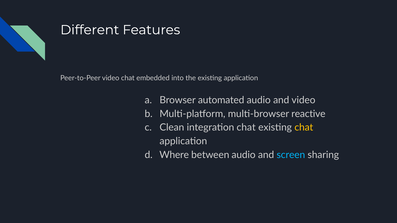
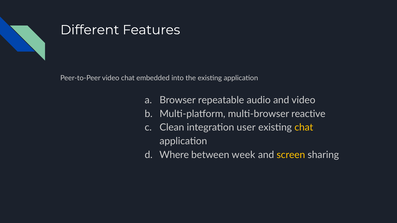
automated: automated -> repeatable (221, 100)
integration chat: chat -> user (246, 128)
between audio: audio -> week (243, 155)
screen colour: light blue -> yellow (291, 155)
